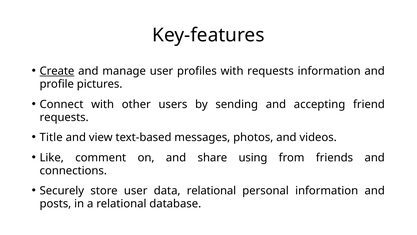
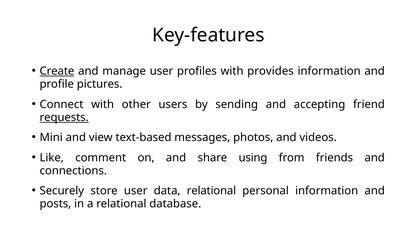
with requests: requests -> provides (271, 71)
requests underline: none -> present (64, 117)
Title: Title -> Mini (51, 137)
